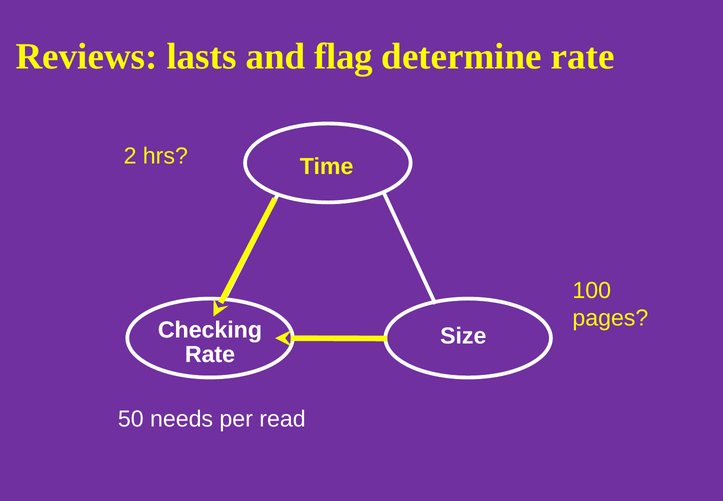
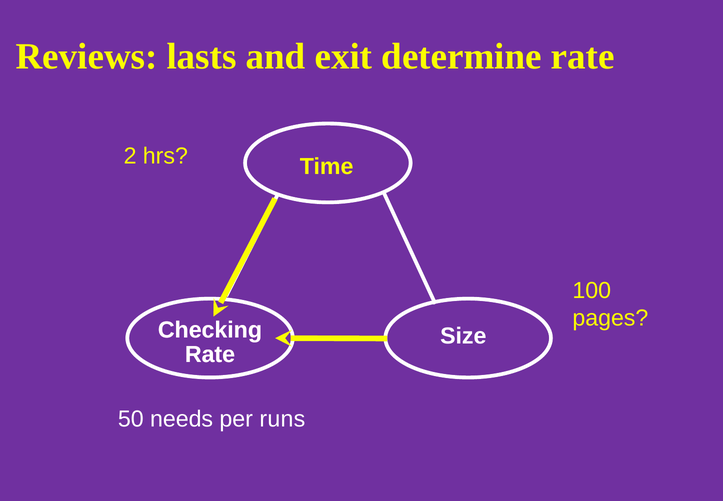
flag: flag -> exit (344, 56)
read: read -> runs (282, 419)
